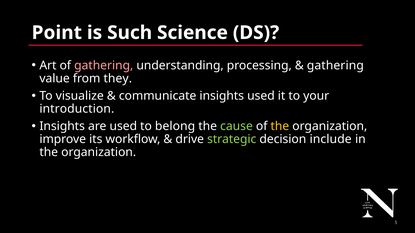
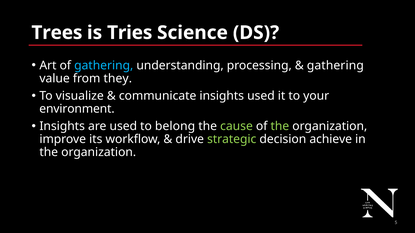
Point: Point -> Trees (57, 33)
Such: Such -> Tries (130, 33)
gathering colour: pink -> light blue (104, 66)
introduction: introduction -> environment (77, 109)
the colour: yellow -> light green (280, 126)
include: include -> achieve (331, 139)
